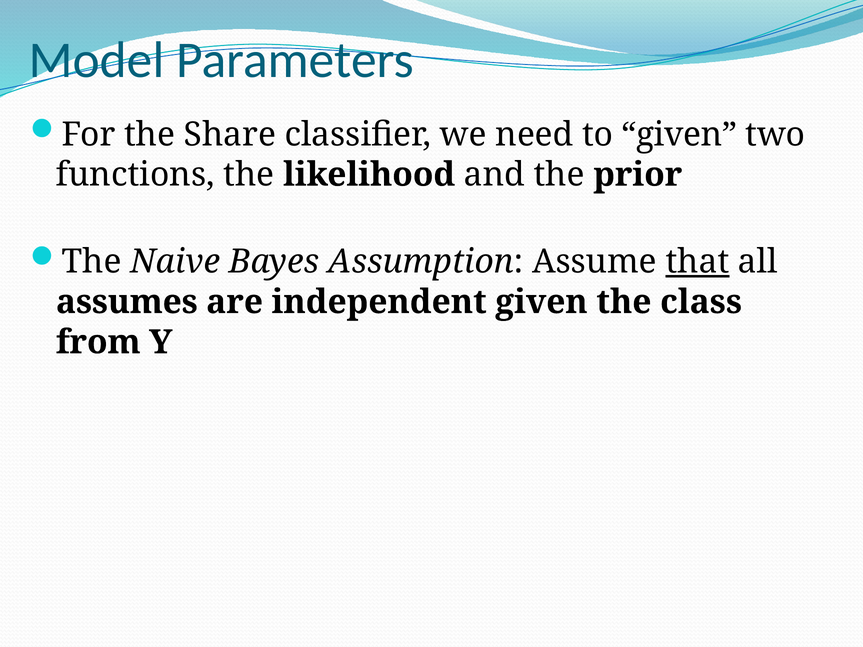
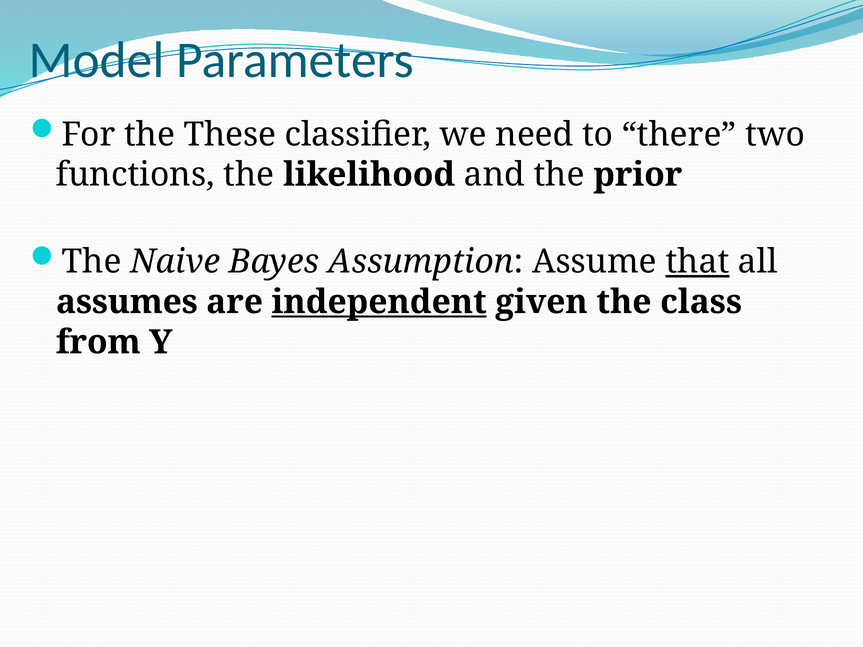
Share: Share -> These (230, 135)
to given: given -> there (679, 135)
independent underline: none -> present (379, 302)
